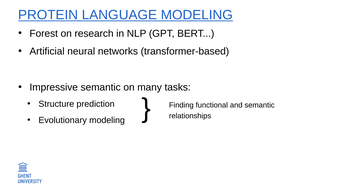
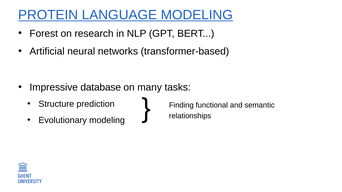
Impressive semantic: semantic -> database (101, 87)
